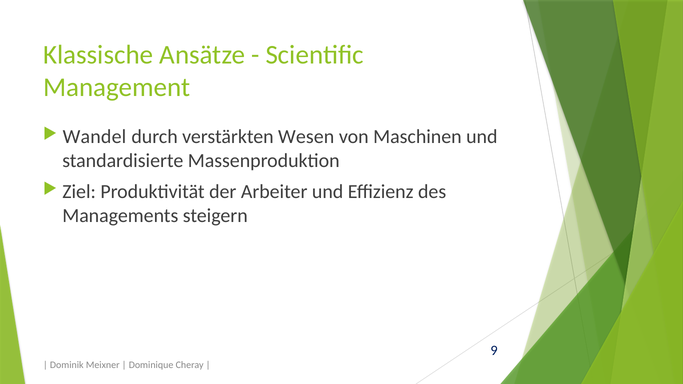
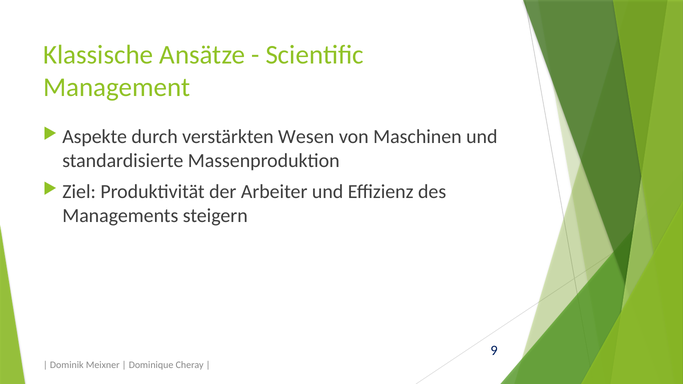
Wandel: Wandel -> Aspekte (95, 137)
